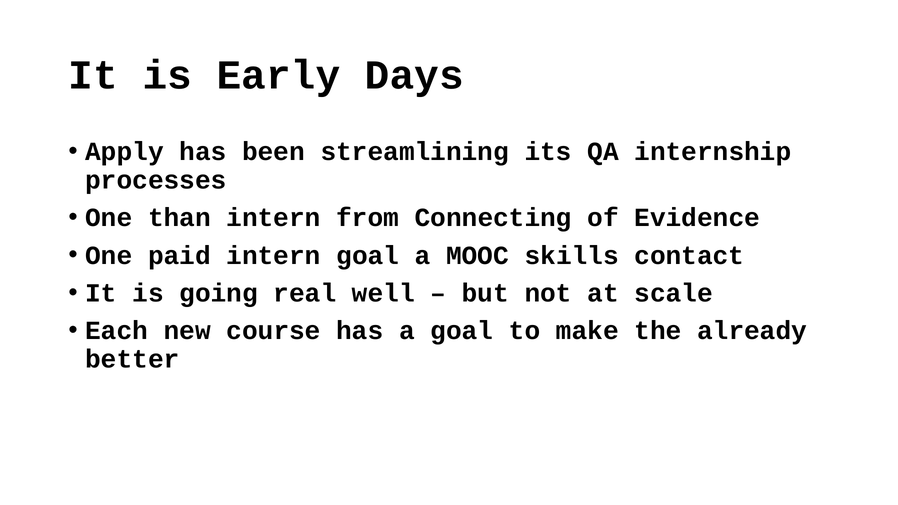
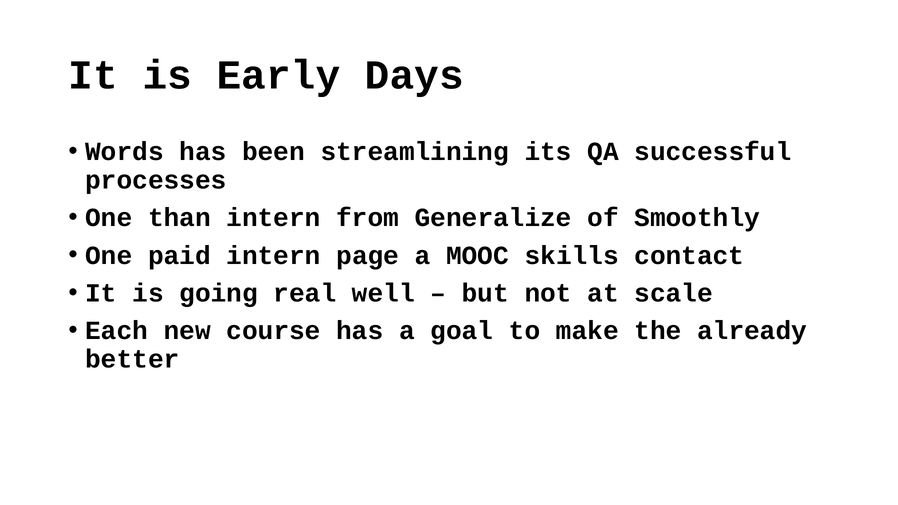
Apply: Apply -> Words (125, 152)
internship: internship -> successful (713, 152)
Connecting: Connecting -> Generalize (493, 218)
Evidence: Evidence -> Smoothly (697, 218)
intern goal: goal -> page (368, 255)
